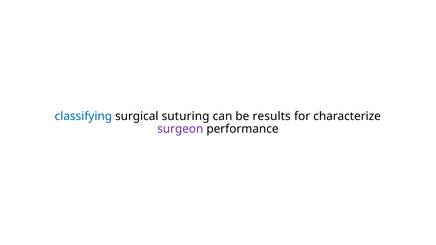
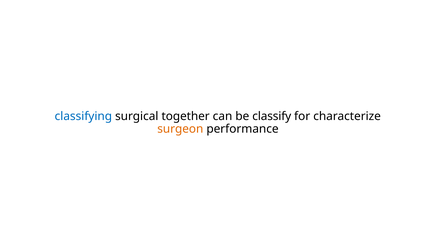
suturing: suturing -> together (186, 116)
results: results -> classify (272, 116)
surgeon colour: purple -> orange (180, 129)
